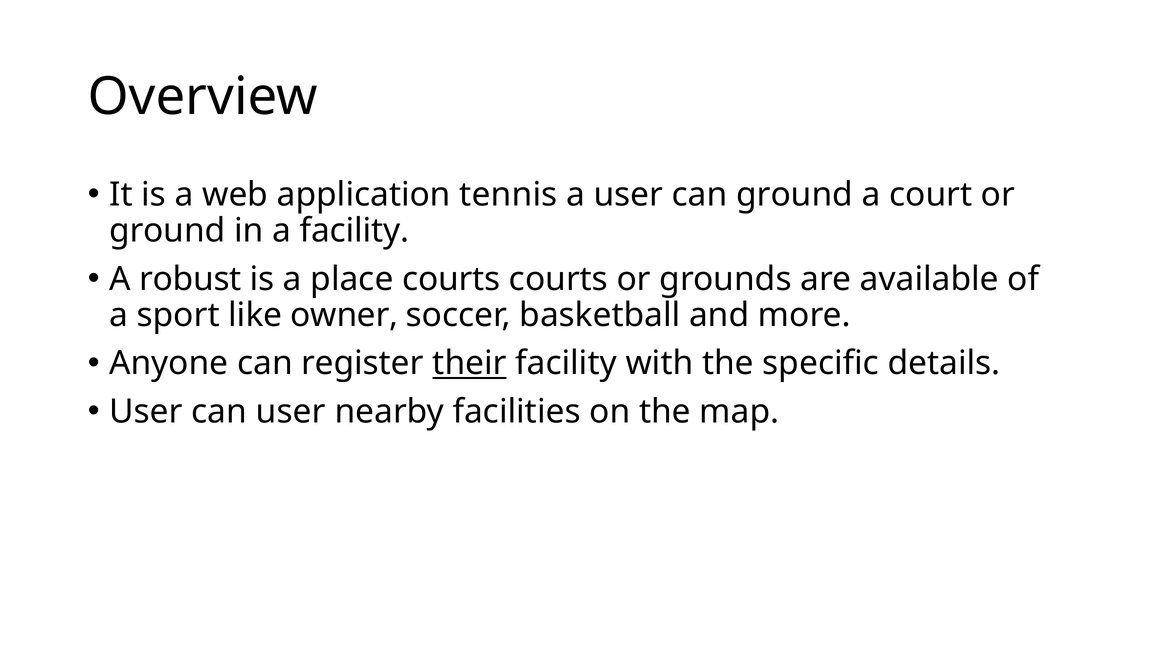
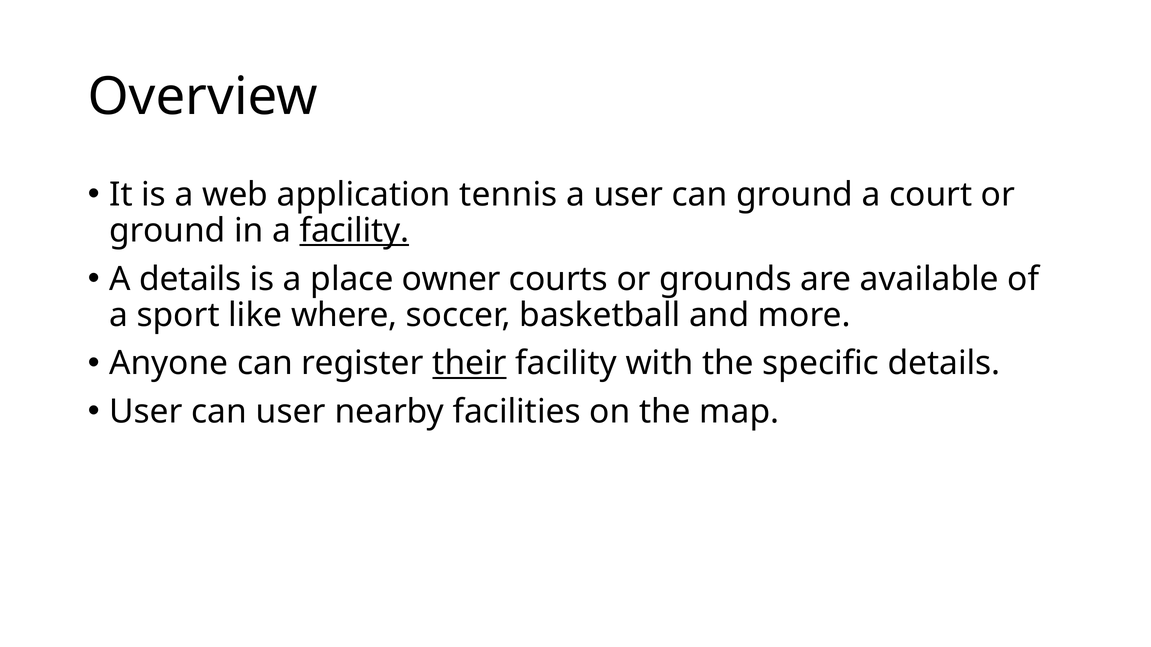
facility underline: none -> present (354, 231)
A robust: robust -> details (190, 279)
place courts: courts -> owner (451, 279)
owner: owner -> where (344, 315)
